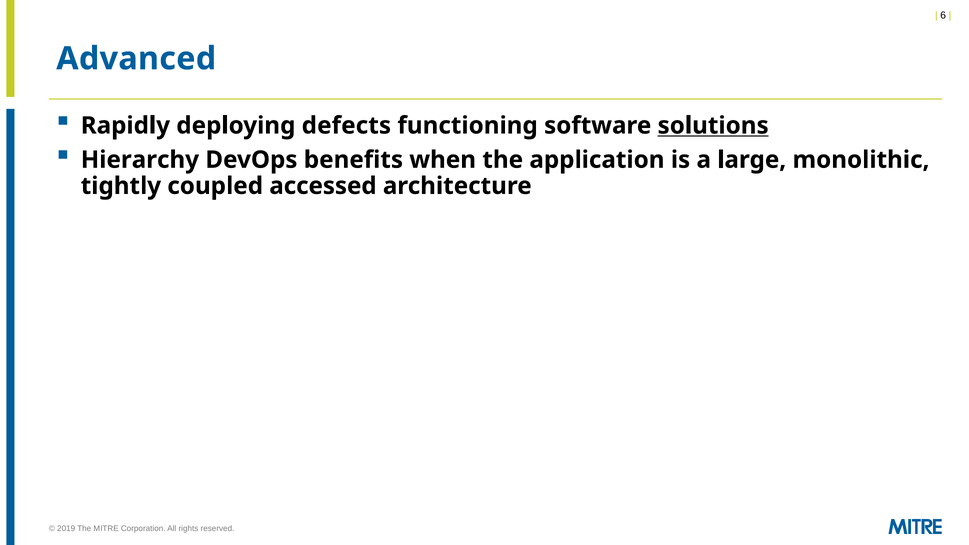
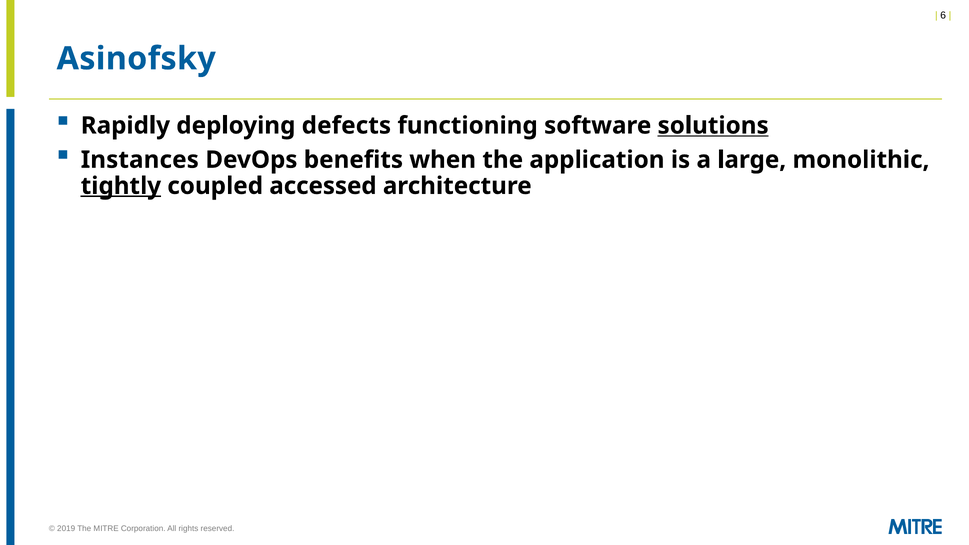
Advanced: Advanced -> Asinofsky (136, 59)
Hierarchy: Hierarchy -> Instances (140, 160)
tightly underline: none -> present (121, 186)
